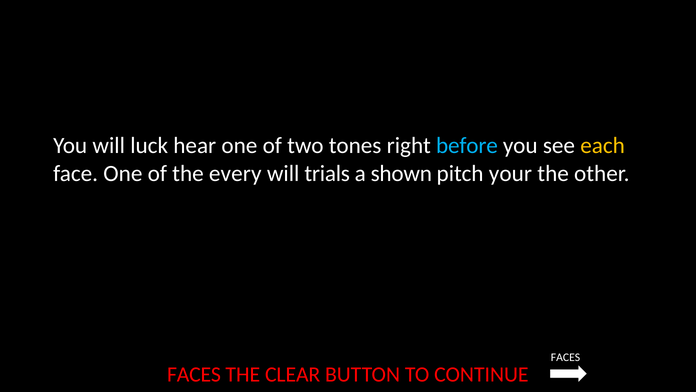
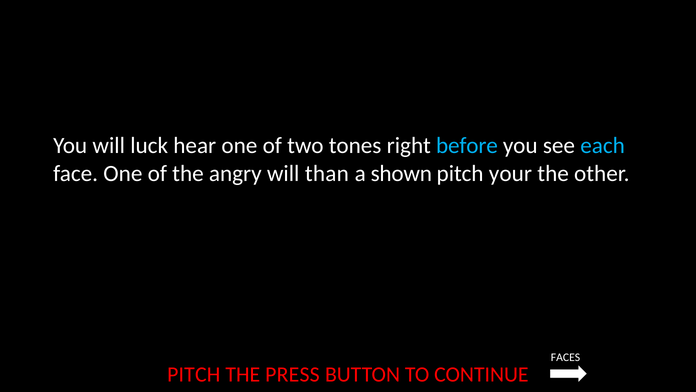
each colour: yellow -> light blue (603, 145)
every: every -> angry (235, 173)
trials: trials -> than (327, 173)
FACES: FACES -> PITCH (194, 374)
CLEAR: CLEAR -> PRESS (292, 374)
